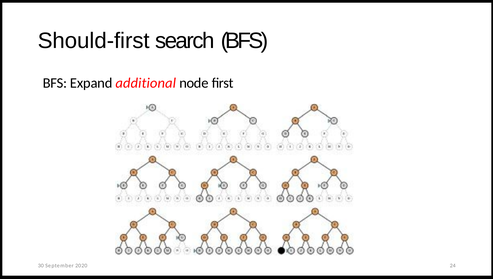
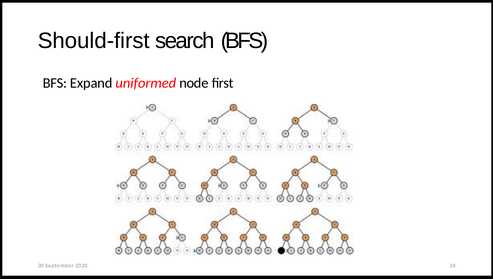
additional: additional -> uniformed (146, 83)
